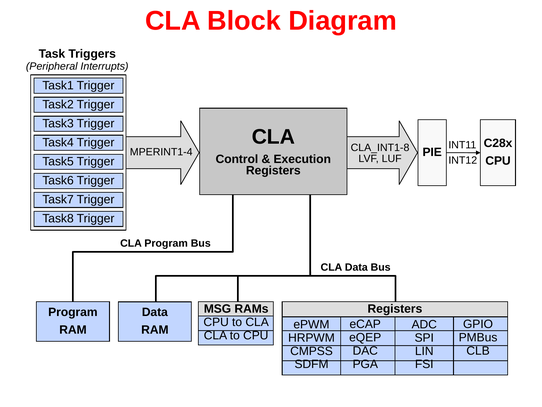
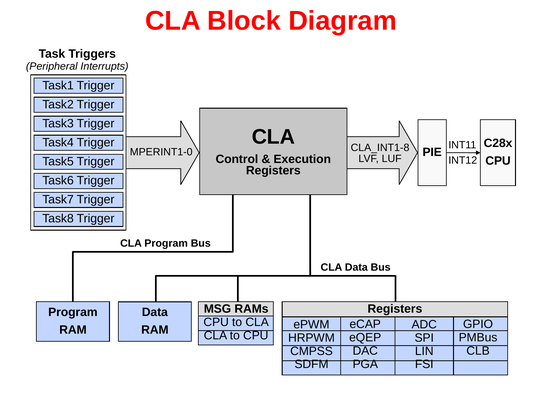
MPERINT1-4: MPERINT1-4 -> MPERINT1-0 (161, 152)
